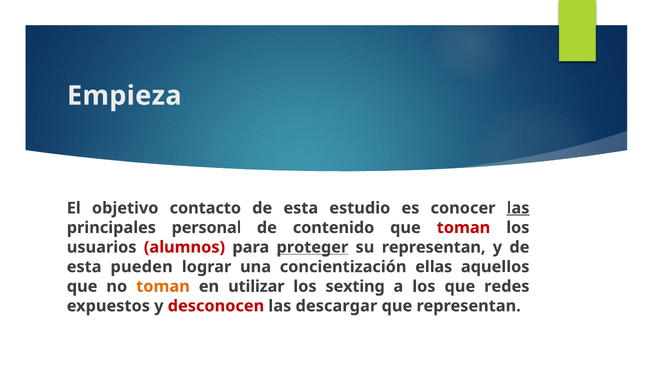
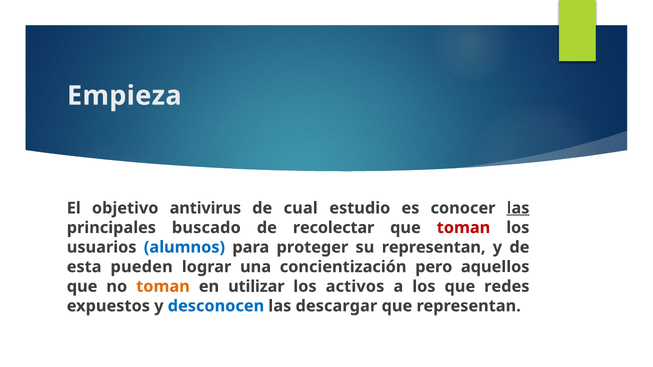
contacto: contacto -> antivirus (205, 208)
esta: esta -> cual (301, 208)
personal: personal -> buscado (206, 228)
contenido: contenido -> recolectar (334, 228)
alumnos colour: red -> blue (184, 247)
proteger underline: present -> none (312, 247)
ellas: ellas -> pero (434, 267)
sexting: sexting -> activos (355, 287)
desconocen colour: red -> blue (216, 306)
